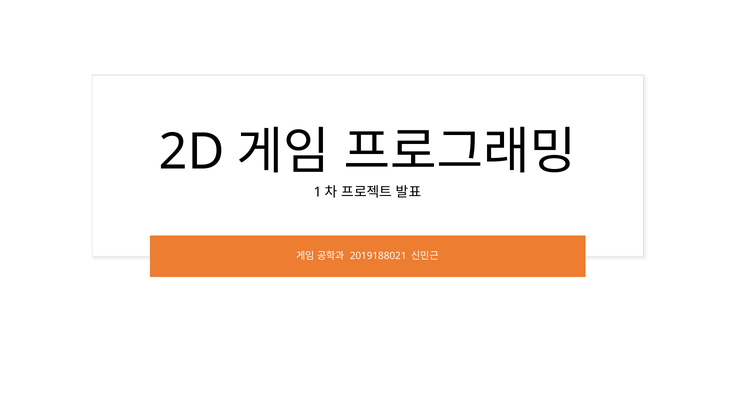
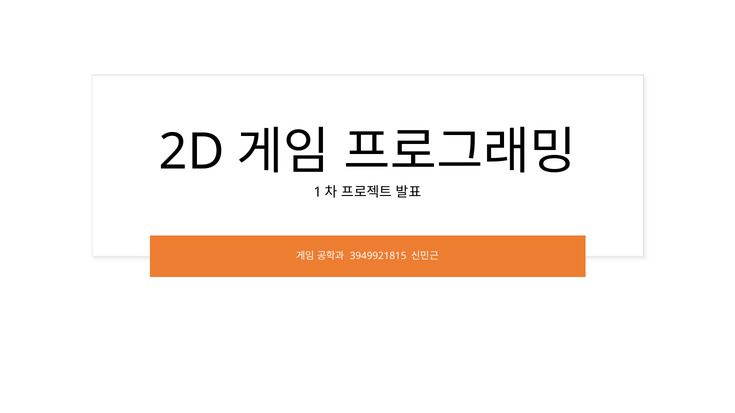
2019188021: 2019188021 -> 3949921815 (378, 256)
